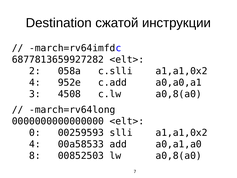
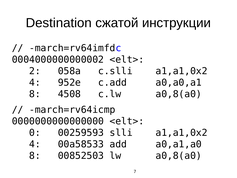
6877813659927282: 6877813659927282 -> 0004000000000002 (58, 59)
3: 3 -> 8 (35, 94)
march=rv64long: march=rv64long -> march=rv64icmp (72, 110)
